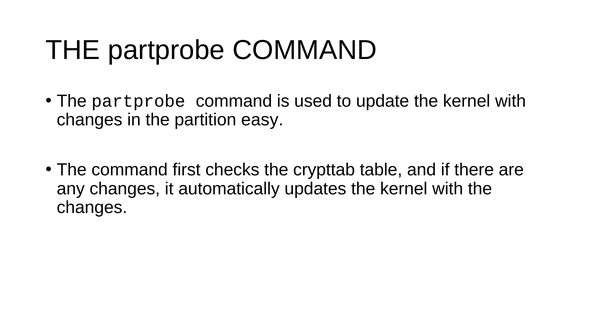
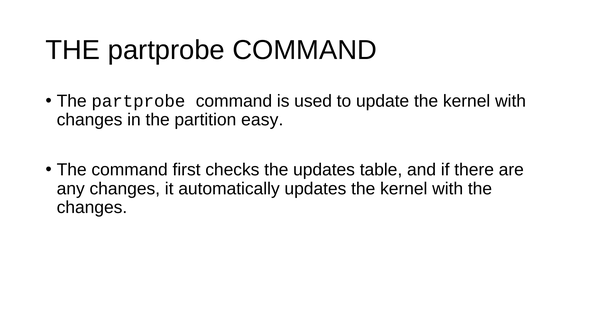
the crypttab: crypttab -> updates (324, 170)
